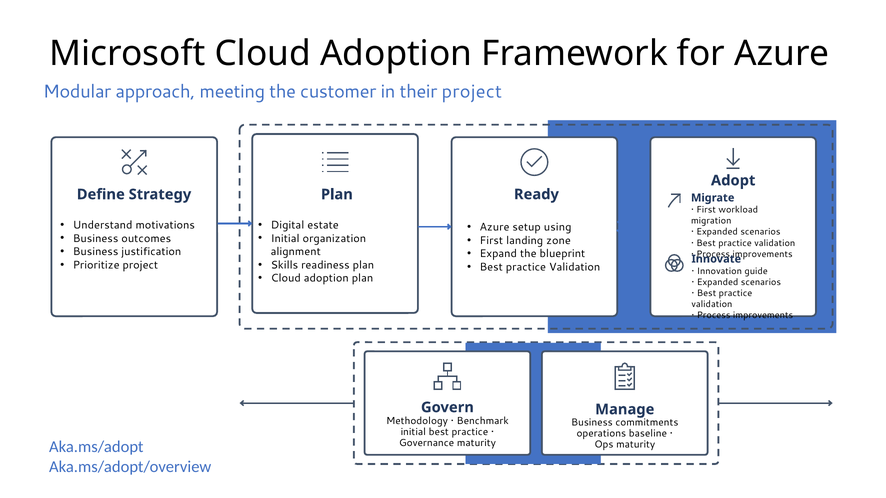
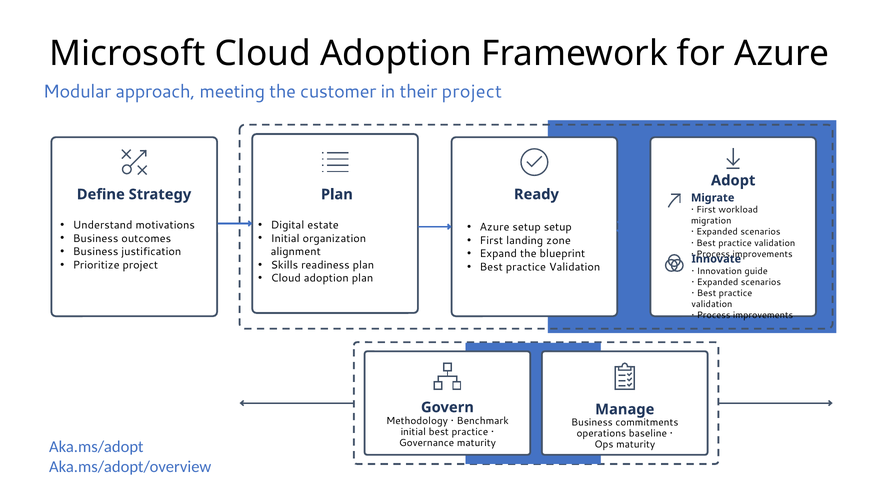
setup using: using -> setup (558, 227)
